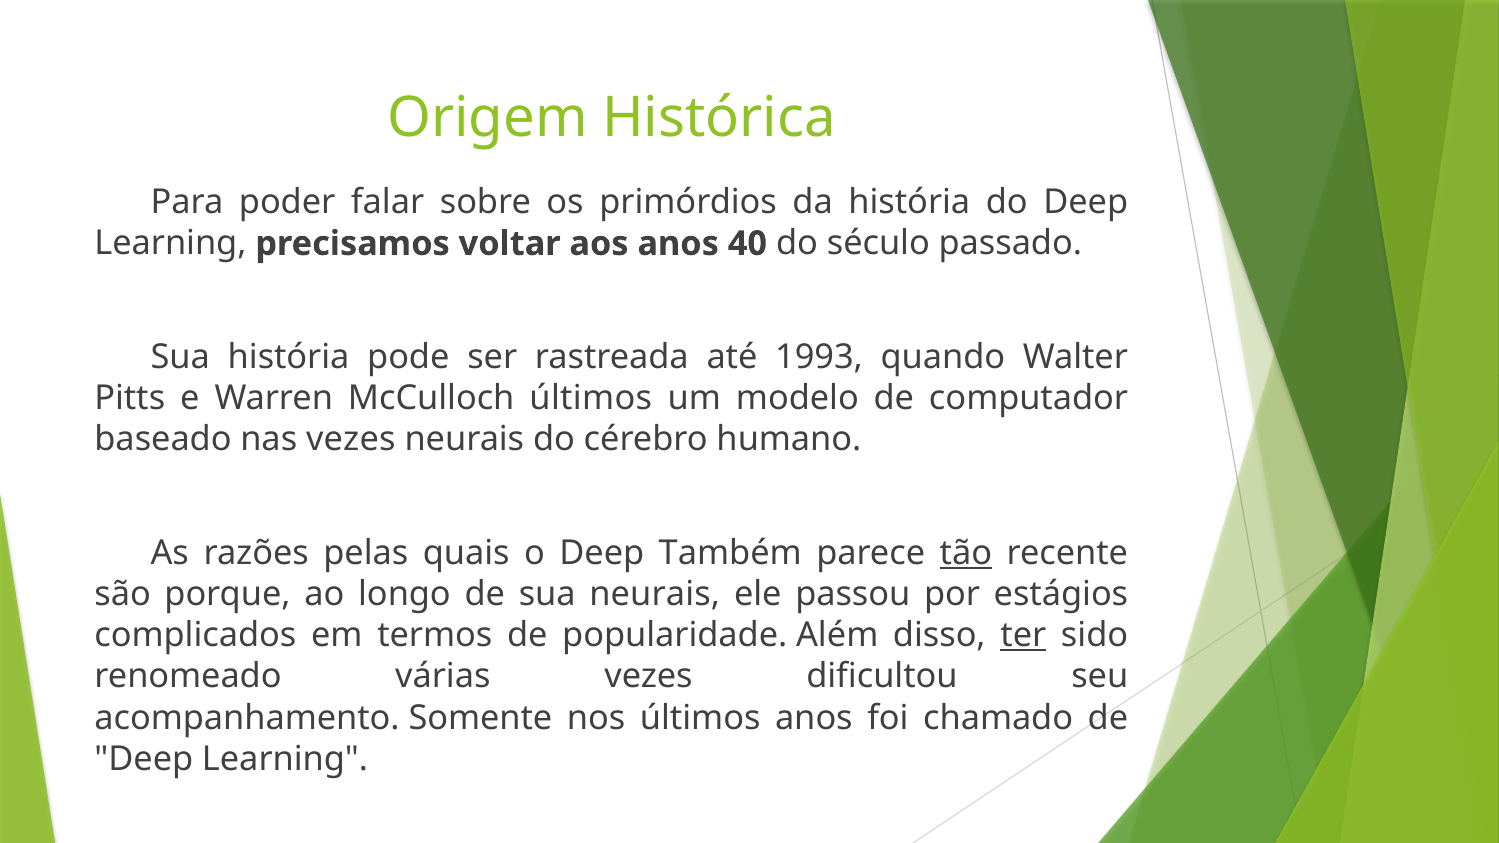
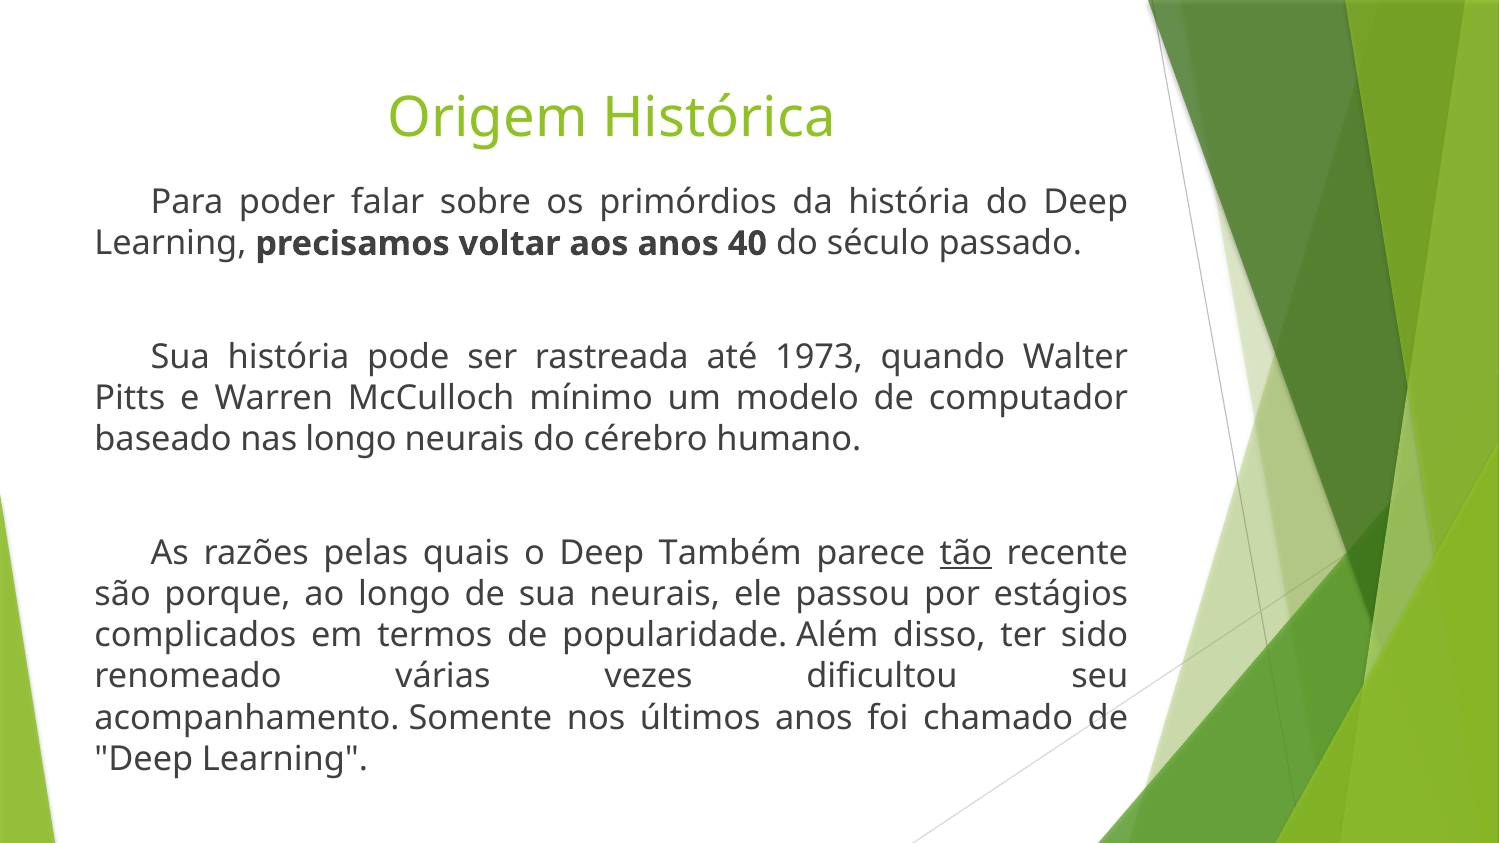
1993: 1993 -> 1973 (819, 357)
McCulloch últimos: últimos -> mínimo (591, 398)
nas vezes: vezes -> longo (351, 440)
ter underline: present -> none (1023, 636)
